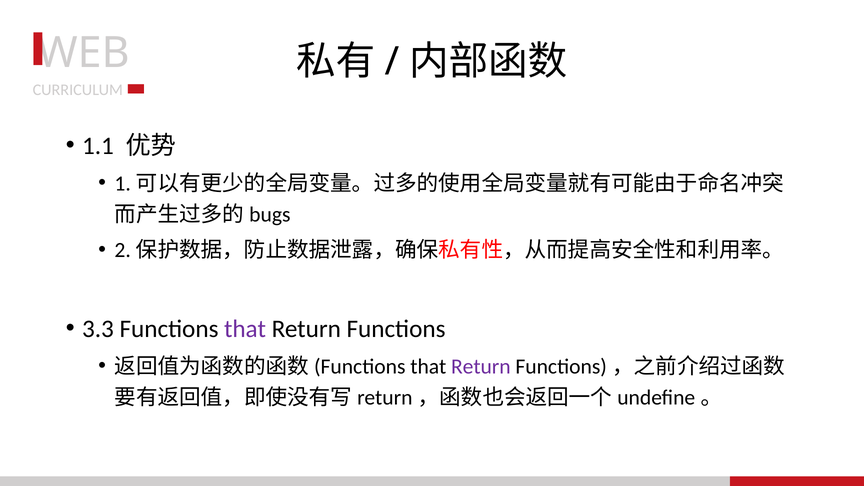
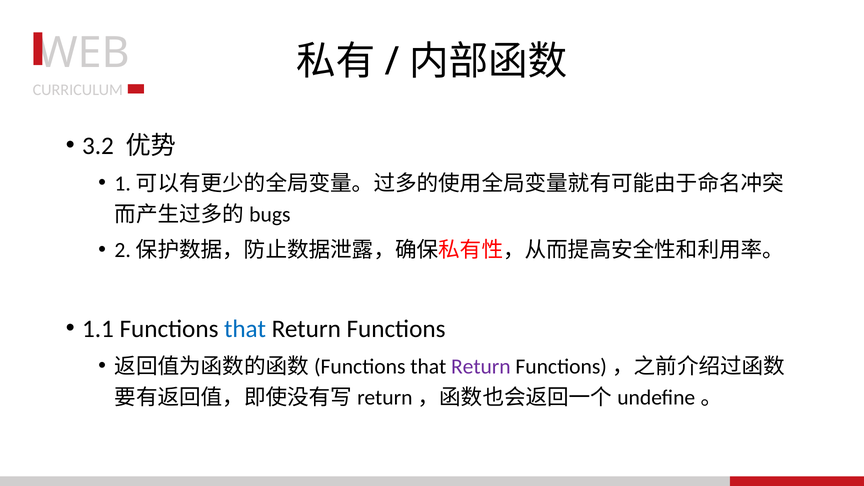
1.1: 1.1 -> 3.2 (98, 146)
3.3: 3.3 -> 1.1 (98, 329)
that colour: purple -> blue (245, 329)
